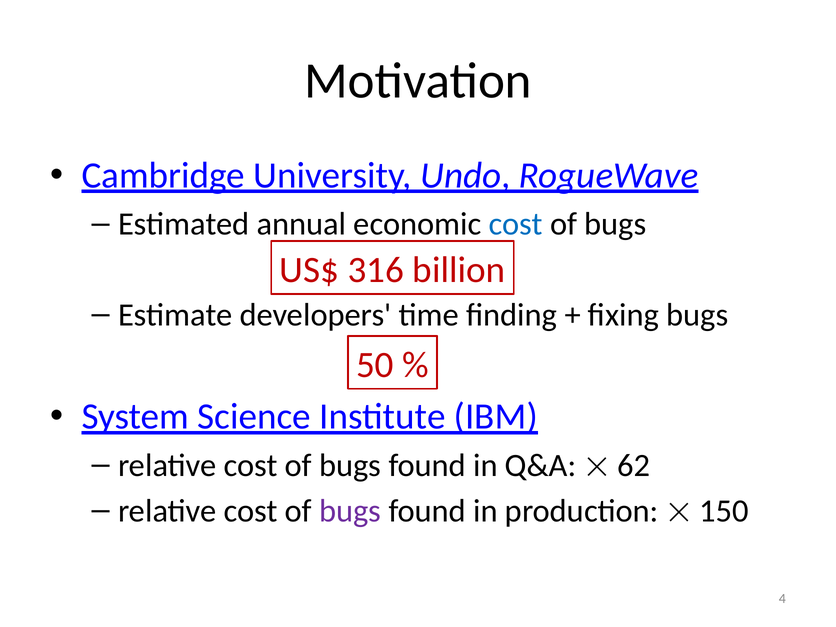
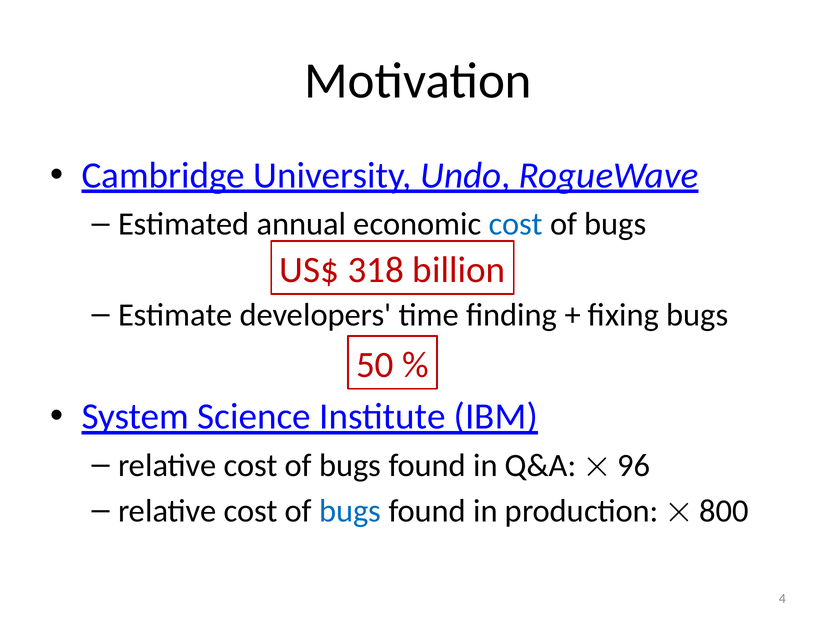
316: 316 -> 318 (376, 270)
62: 62 -> 96 (634, 465)
bugs colour: purple -> blue (350, 511)
150: 150 -> 800 (724, 511)
